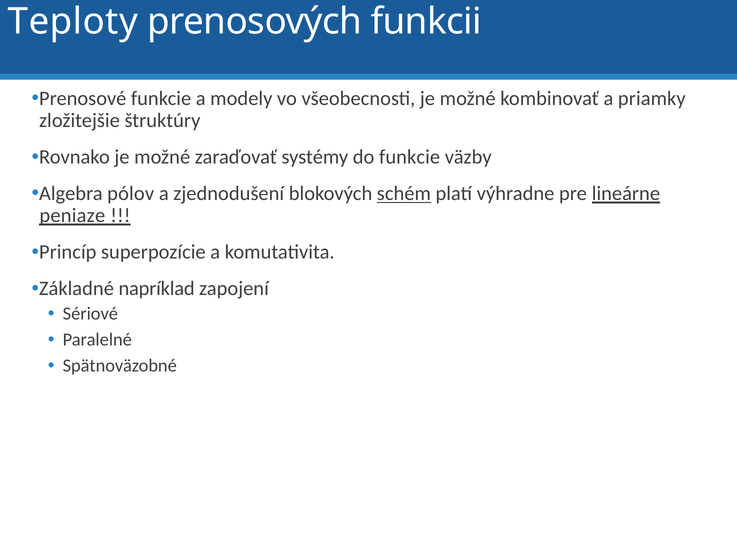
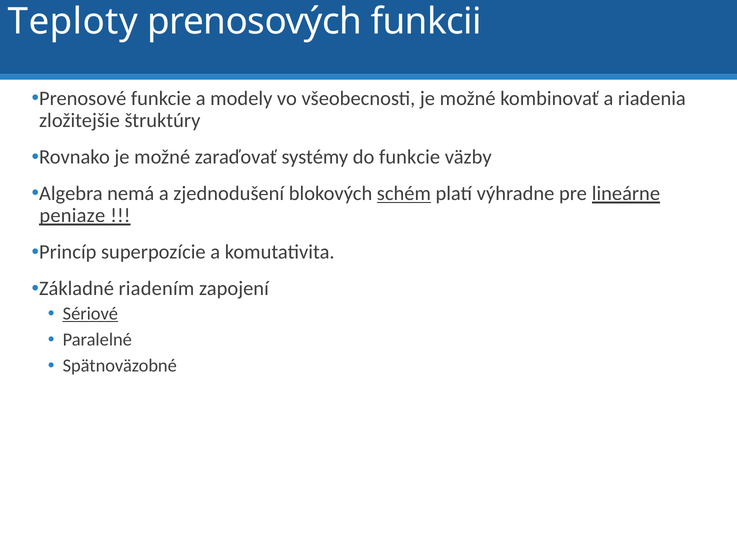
priamky: priamky -> riadenia (652, 98)
pólov: pólov -> nemá (131, 193)
napríklad: napríklad -> riadením (156, 288)
Sériové underline: none -> present (90, 314)
